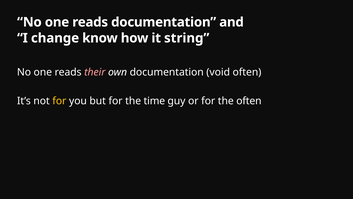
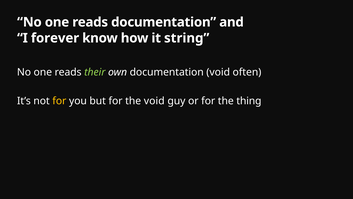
change: change -> forever (55, 38)
their colour: pink -> light green (95, 72)
the time: time -> void (154, 101)
the often: often -> thing (249, 101)
